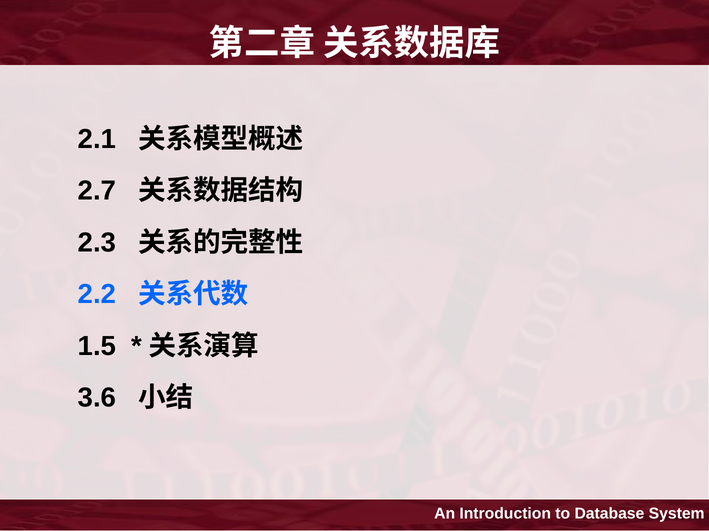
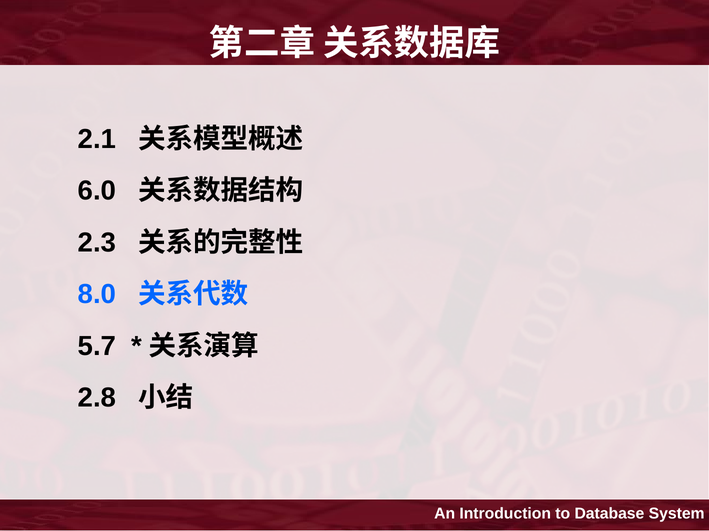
2.7: 2.7 -> 6.0 (97, 191)
2.2: 2.2 -> 8.0 (97, 295)
1.5: 1.5 -> 5.7 (97, 347)
3.6: 3.6 -> 2.8 (97, 398)
